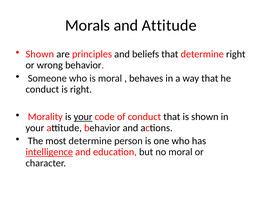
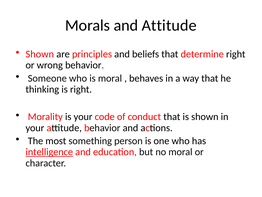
conduct: conduct -> thinking (42, 89)
your underline: present -> none (83, 117)
most determine: determine -> something (90, 141)
